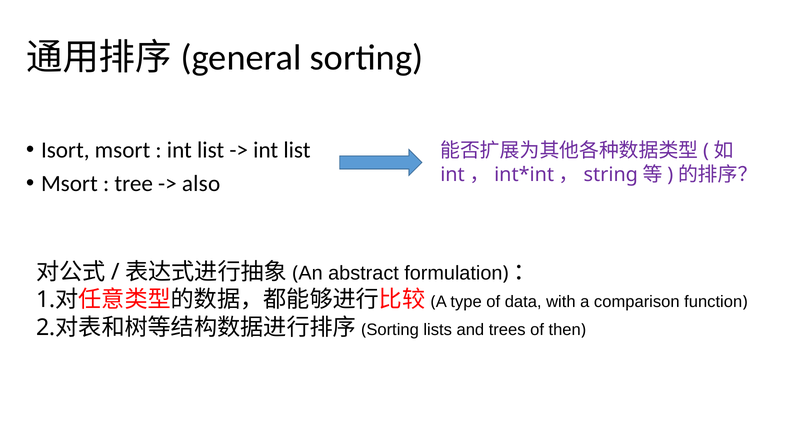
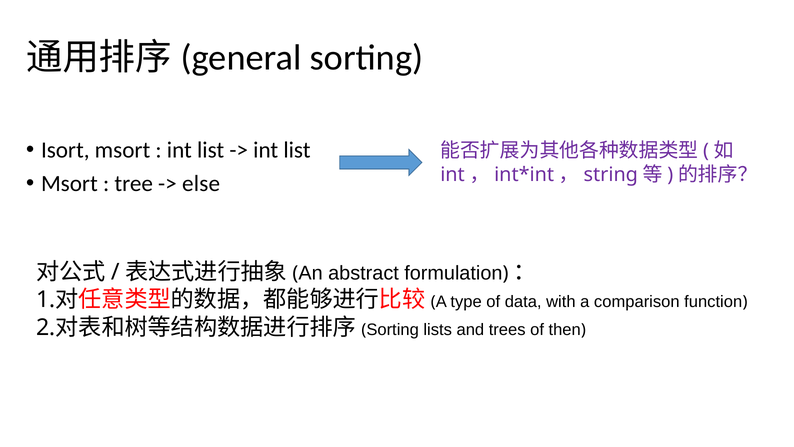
also: also -> else (201, 183)
